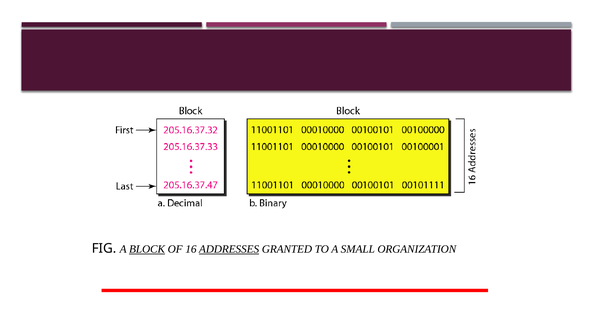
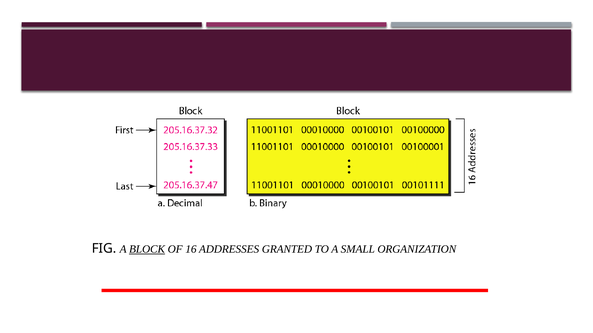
ADDRESSES underline: present -> none (229, 250)
